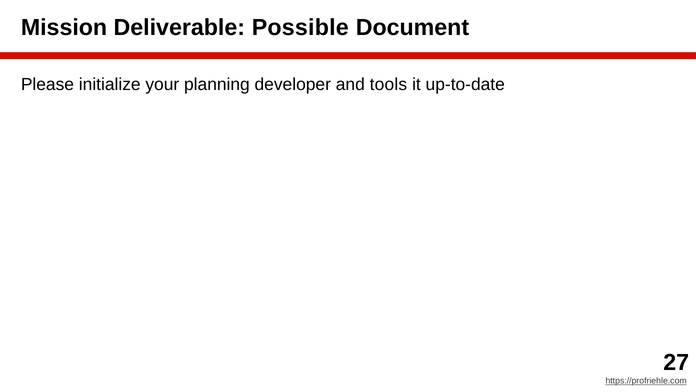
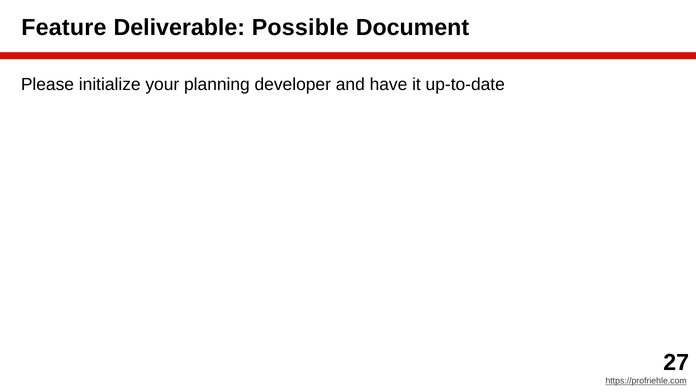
Mission: Mission -> Feature (64, 28)
tools: tools -> have (388, 84)
